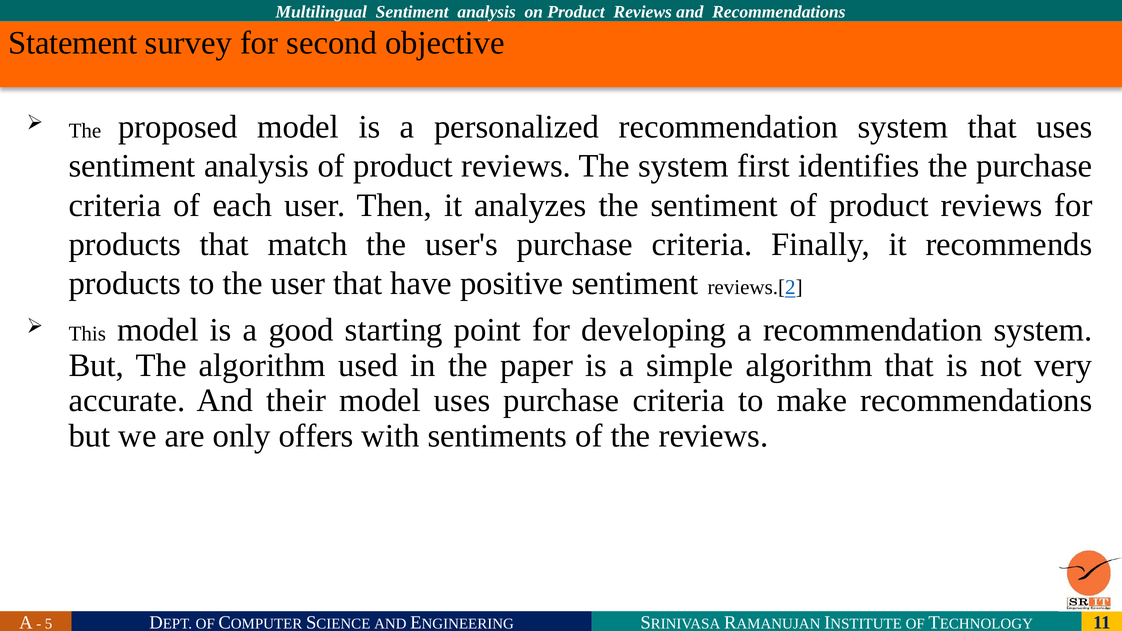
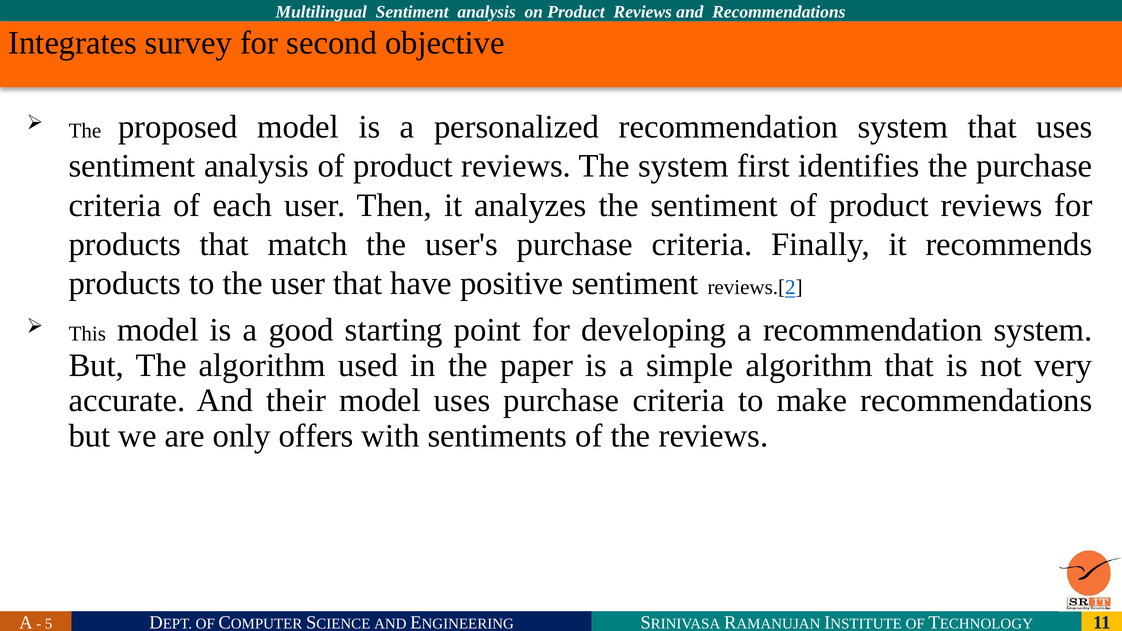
Statement: Statement -> Integrates (73, 43)
